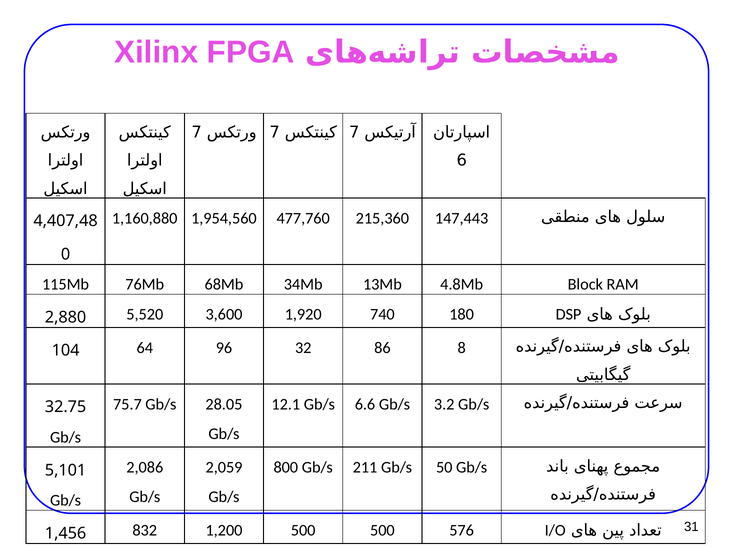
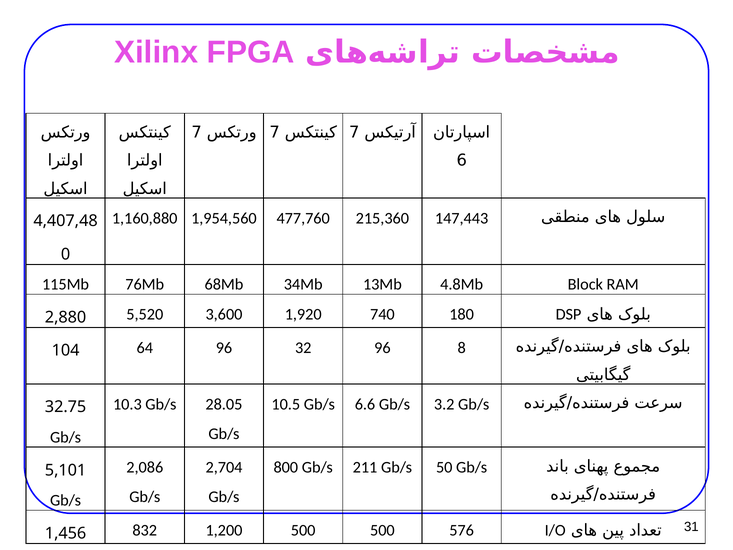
32 86: 86 -> 96 (382, 347)
75.7: 75.7 -> 10.3 (127, 404)
12.1: 12.1 -> 10.5 (286, 404)
2,059: 2,059 -> 2,704 (224, 467)
